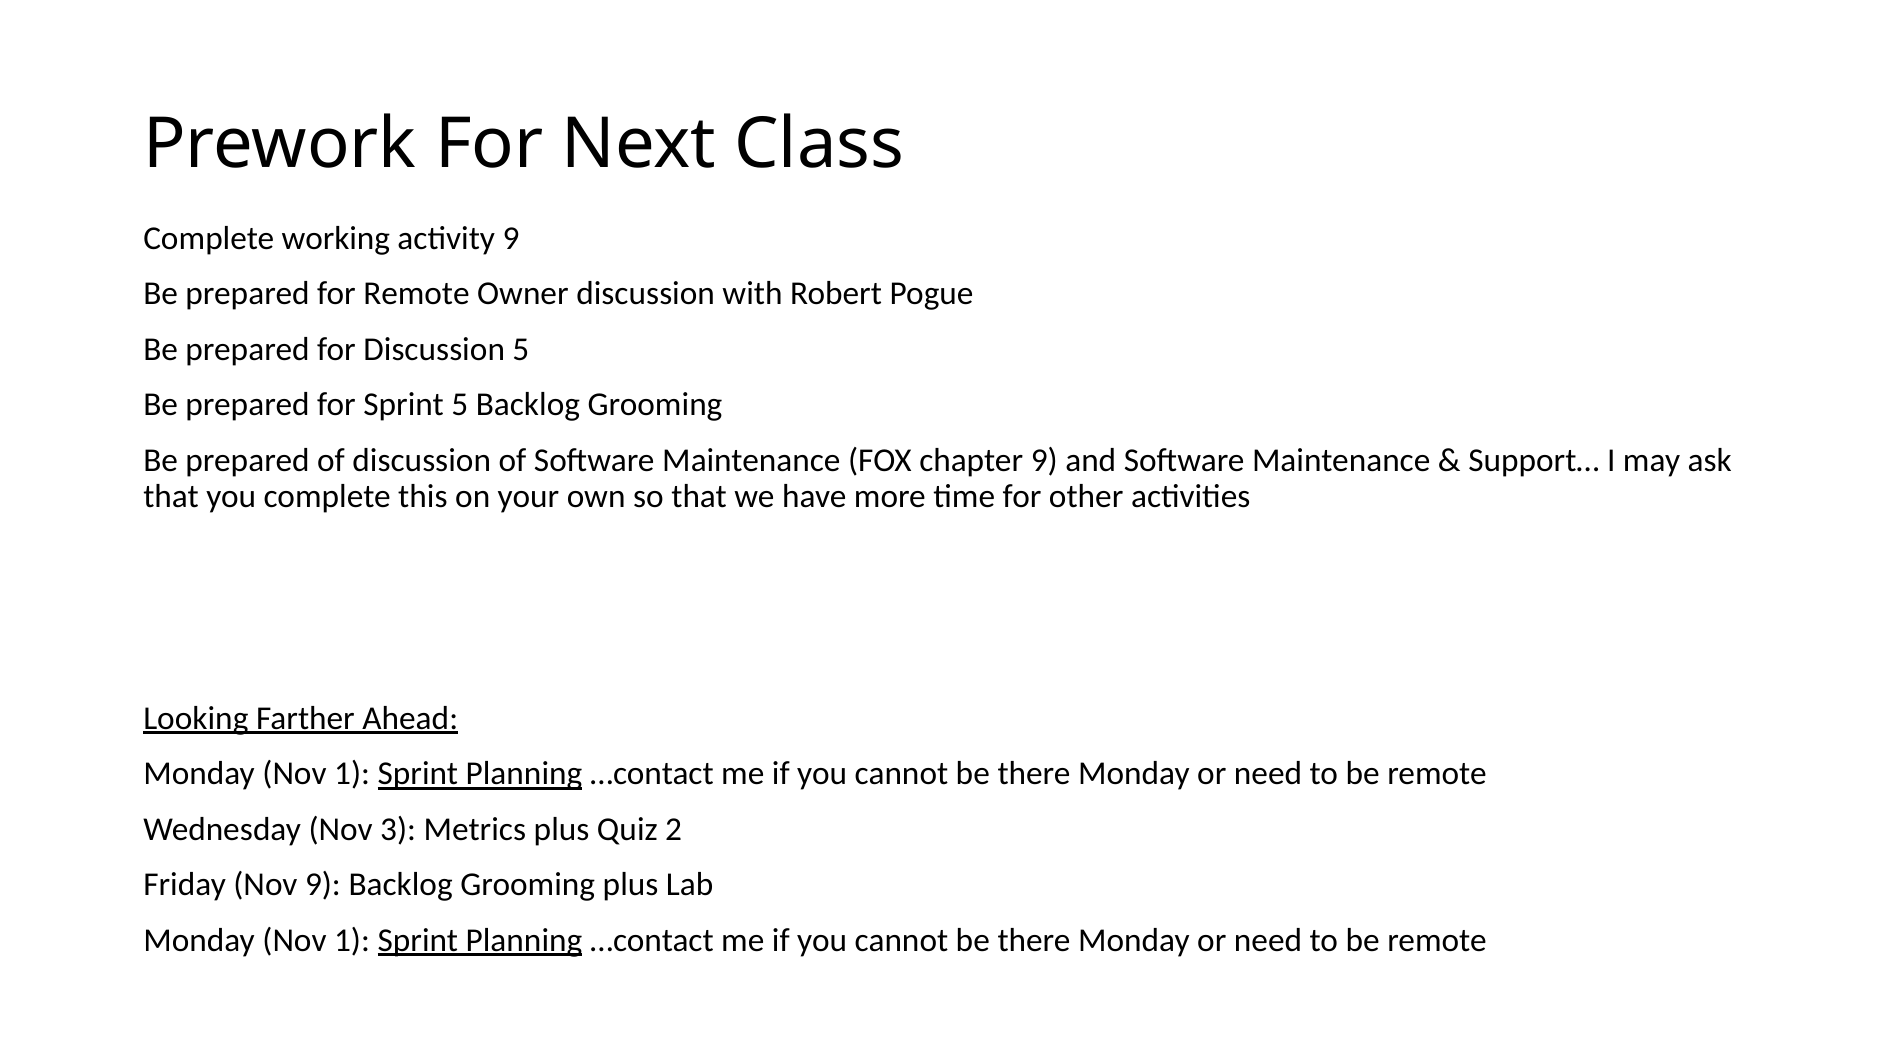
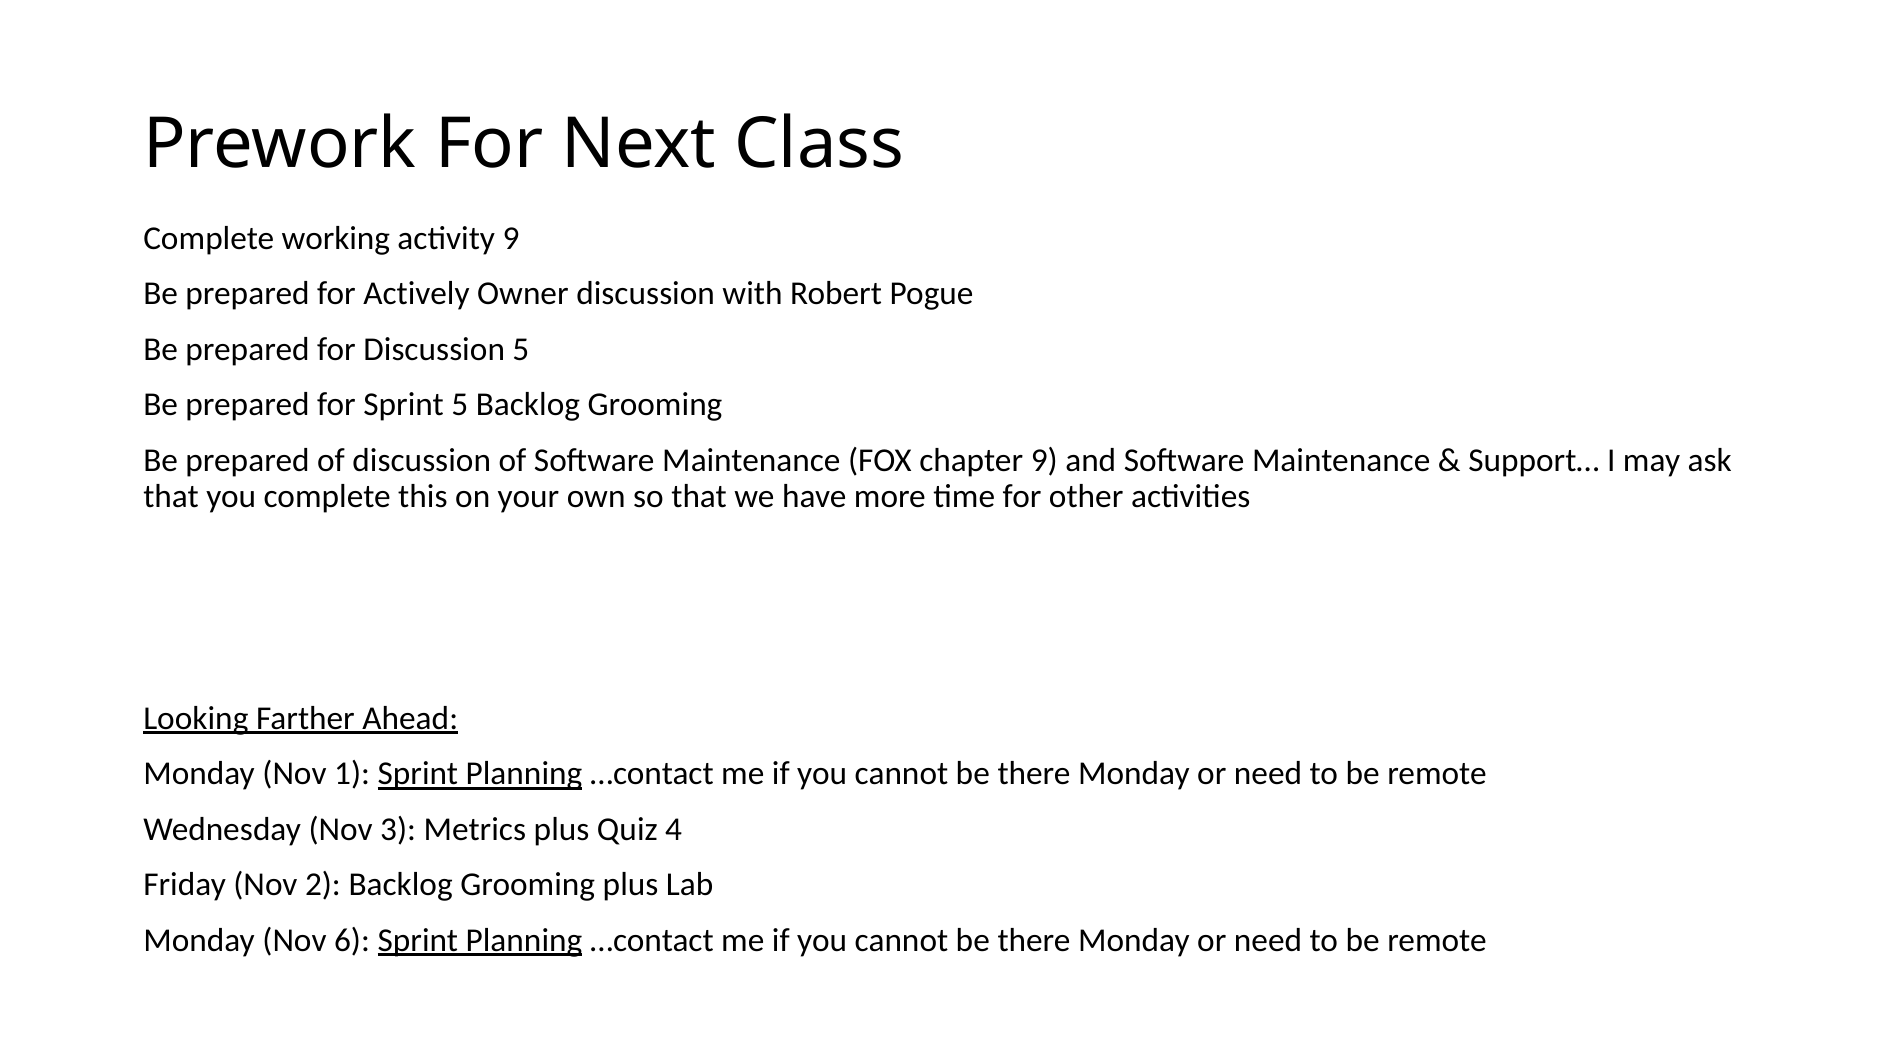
for Remote: Remote -> Actively (416, 294)
2: 2 -> 4 (674, 830)
Nov 9: 9 -> 2 (323, 885)
1: 1 -> 6 (352, 941)
